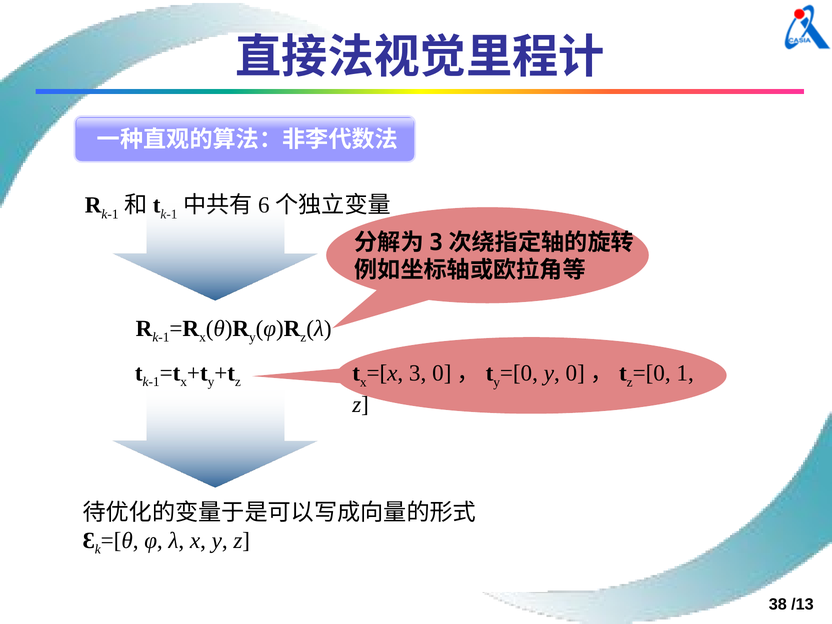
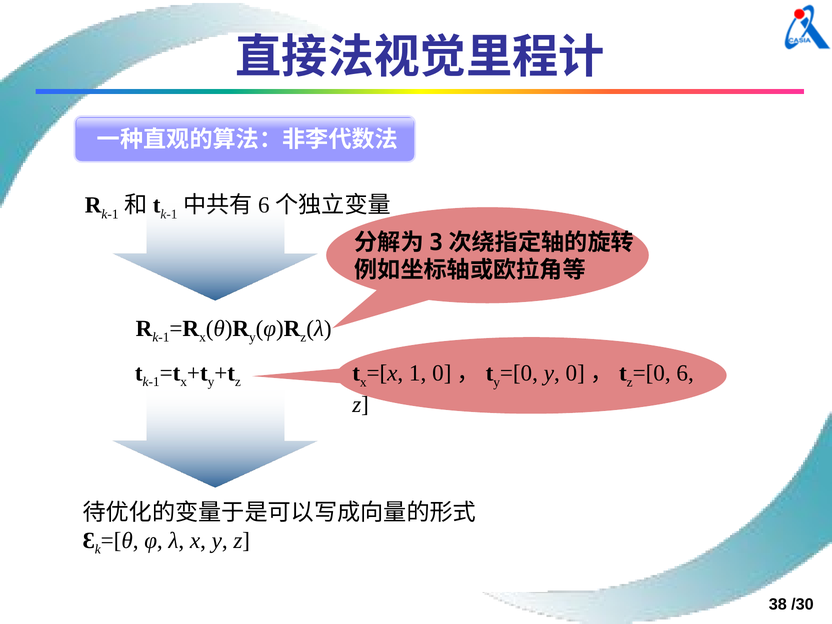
3: 3 -> 1 (418, 373)
1: 1 -> 6 (685, 373)
/13: /13 -> /30 (802, 604)
